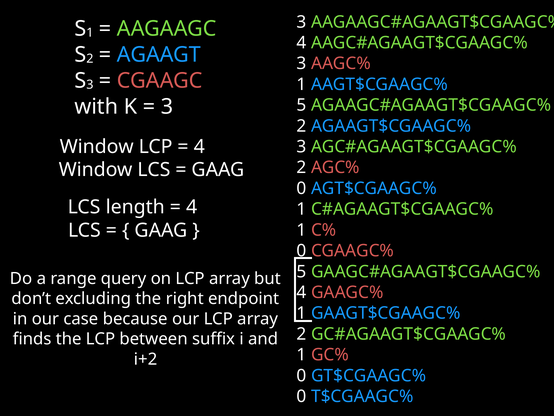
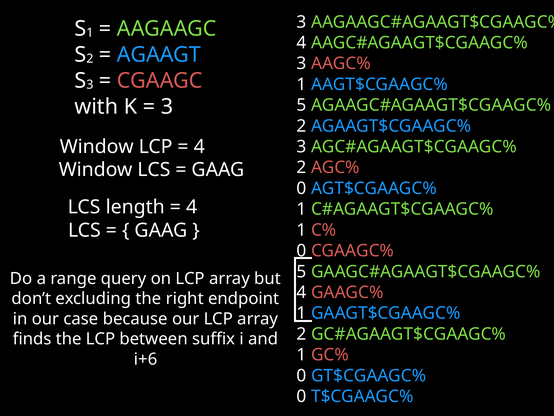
i+2: i+2 -> i+6 (146, 359)
